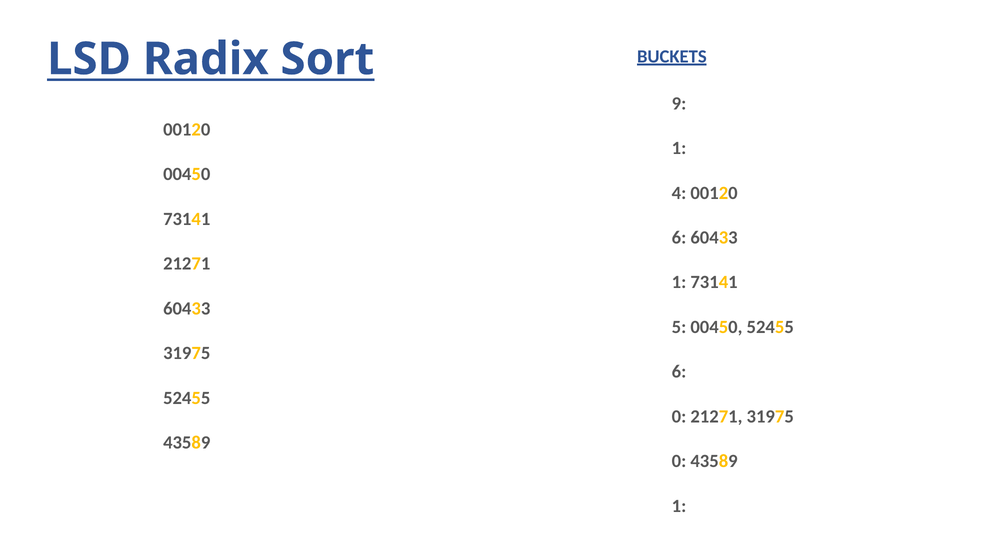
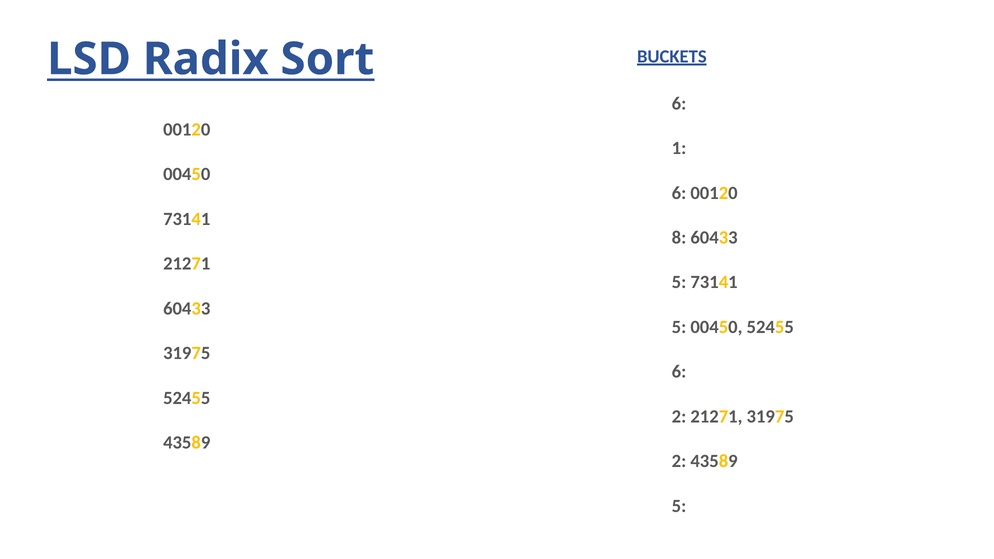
9: 9 -> 6 (679, 103)
4: 4 -> 6 (679, 193)
6: 6 -> 8 (679, 238)
1: 1 -> 5 (679, 282)
0: 0 -> 2 (679, 417)
0: 0 -> 2 (679, 461)
1: 1 -> 5 (679, 506)
